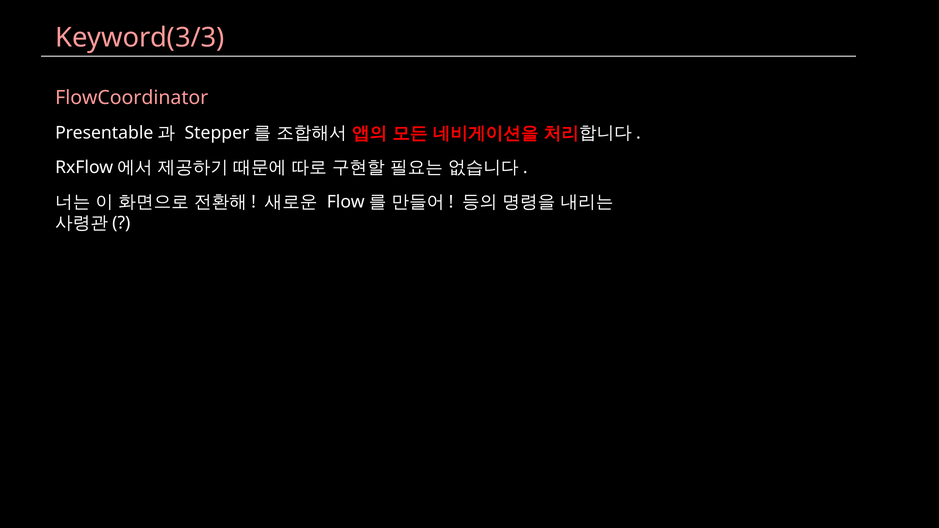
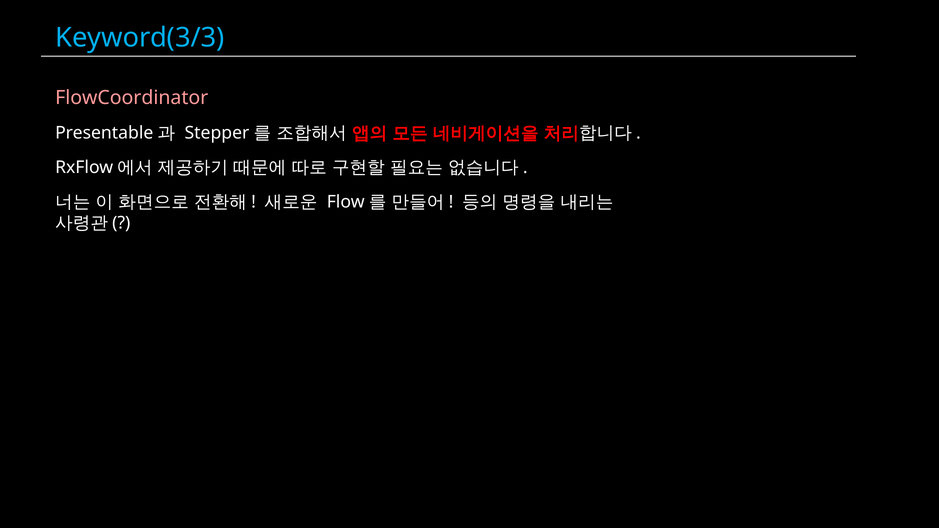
Keyword(3/3 colour: pink -> light blue (140, 38)
